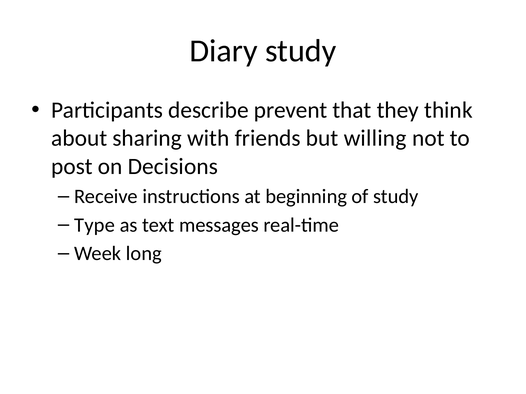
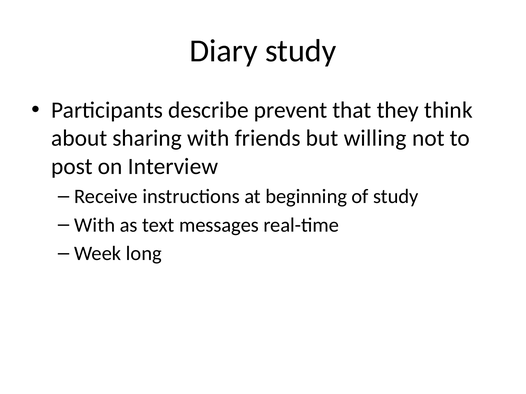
Decisions: Decisions -> Interview (173, 167)
Type: Type -> With (95, 225)
